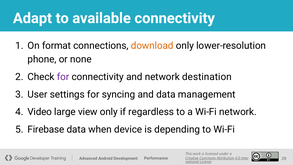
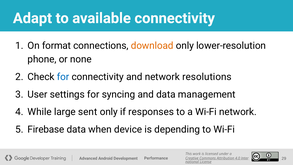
for colour: purple -> blue (63, 77)
destination: destination -> resolutions (207, 77)
Video: Video -> While (40, 112)
view: view -> sent (88, 112)
regardless: regardless -> responses (151, 112)
